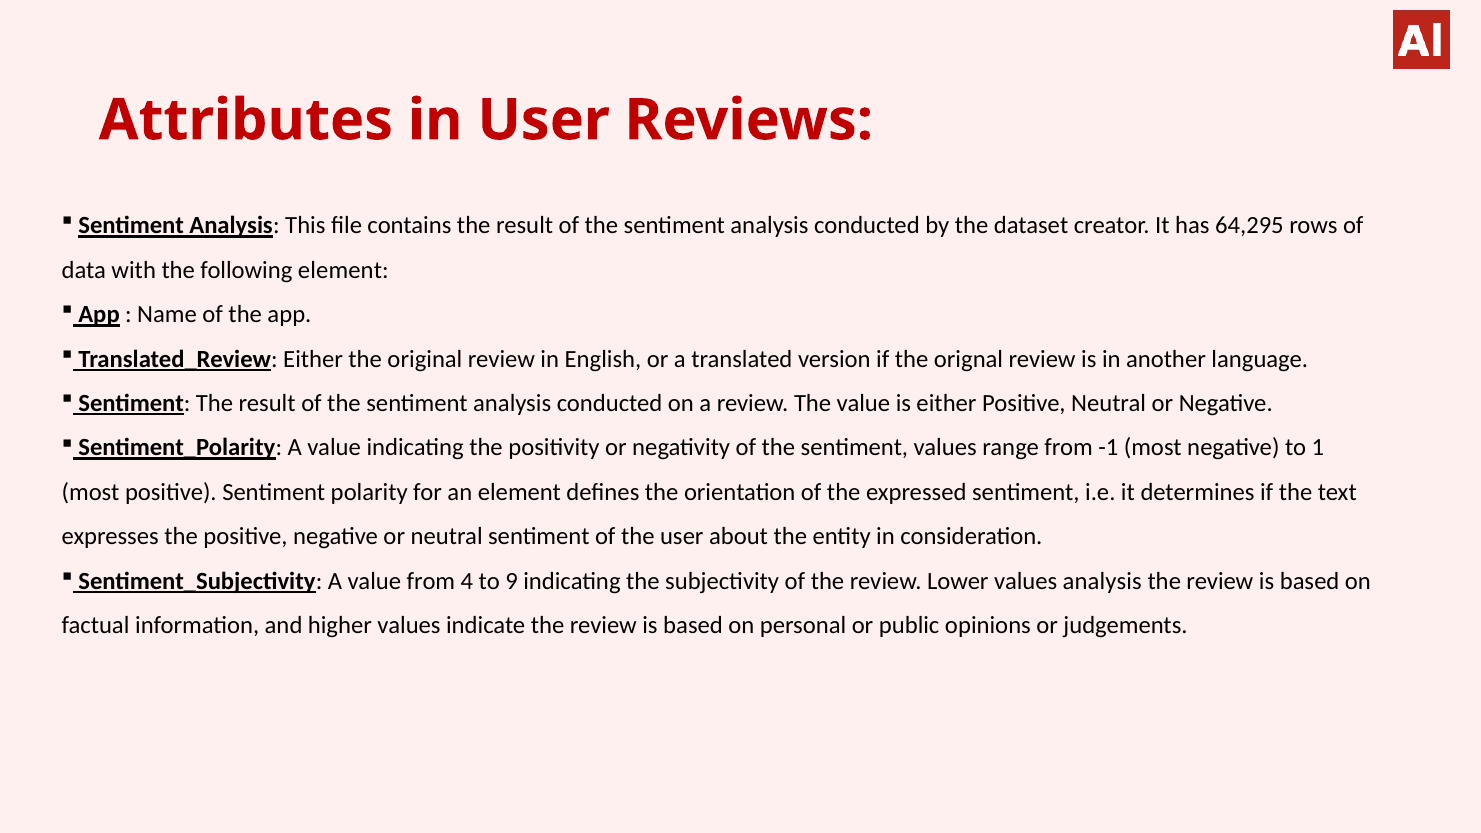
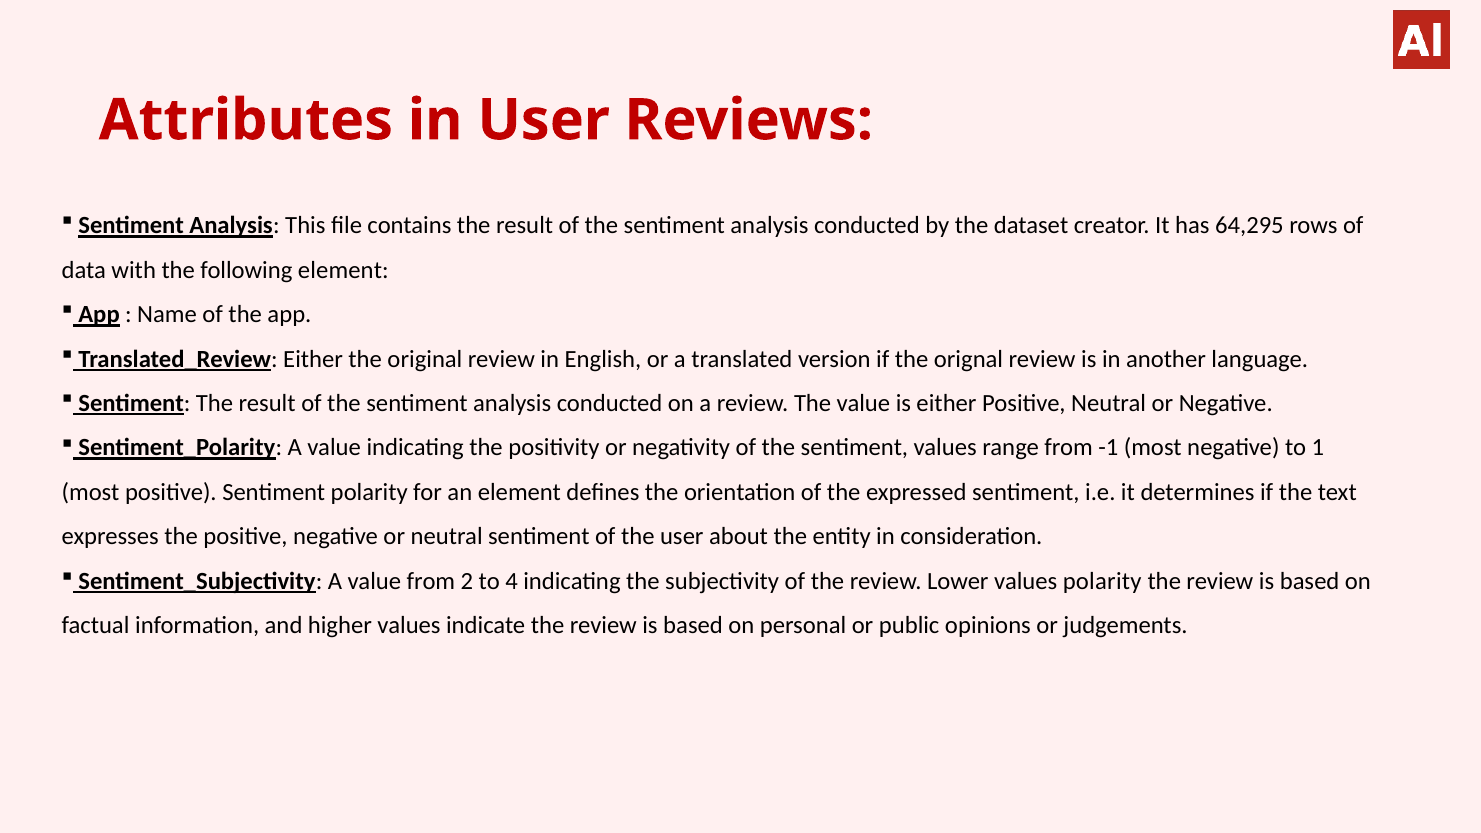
4: 4 -> 2 (467, 581)
9: 9 -> 4 (512, 581)
values analysis: analysis -> polarity (1102, 581)
